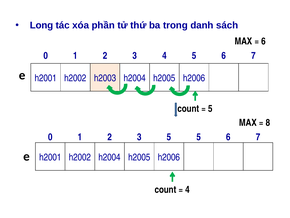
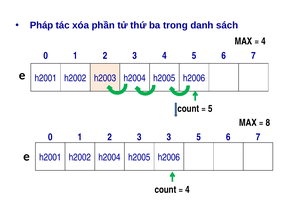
Long: Long -> Pháp (42, 25)
6: 6 -> 4 (263, 41)
3 5: 5 -> 3 (169, 137)
